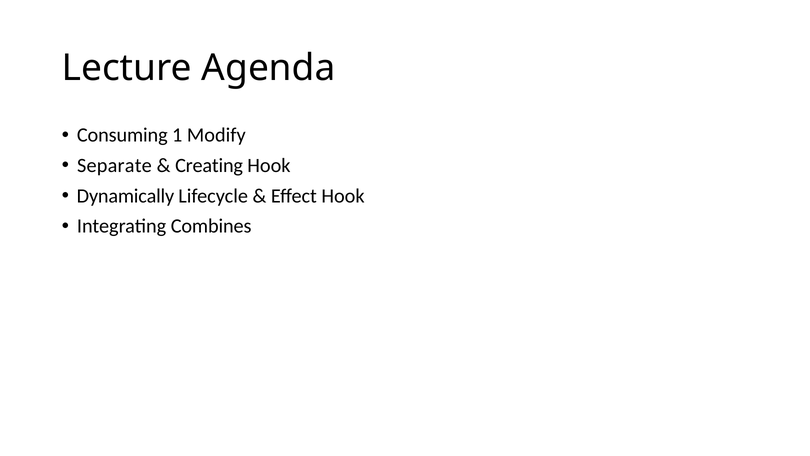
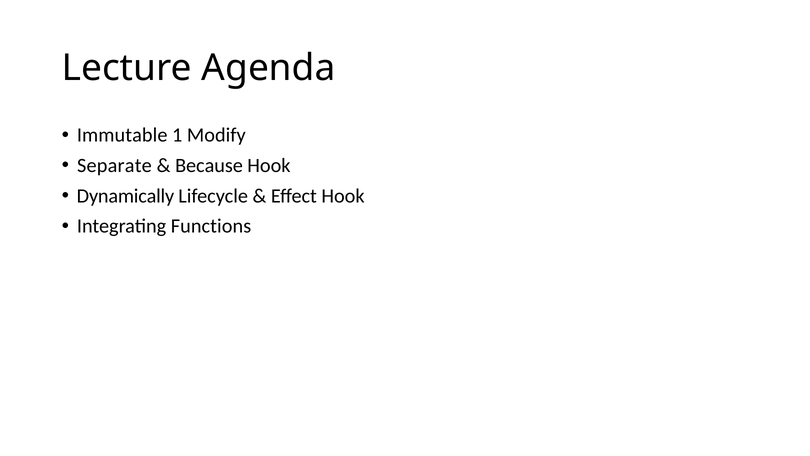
Consuming: Consuming -> Immutable (122, 135)
Creating: Creating -> Because (209, 165)
Combines: Combines -> Functions (211, 226)
